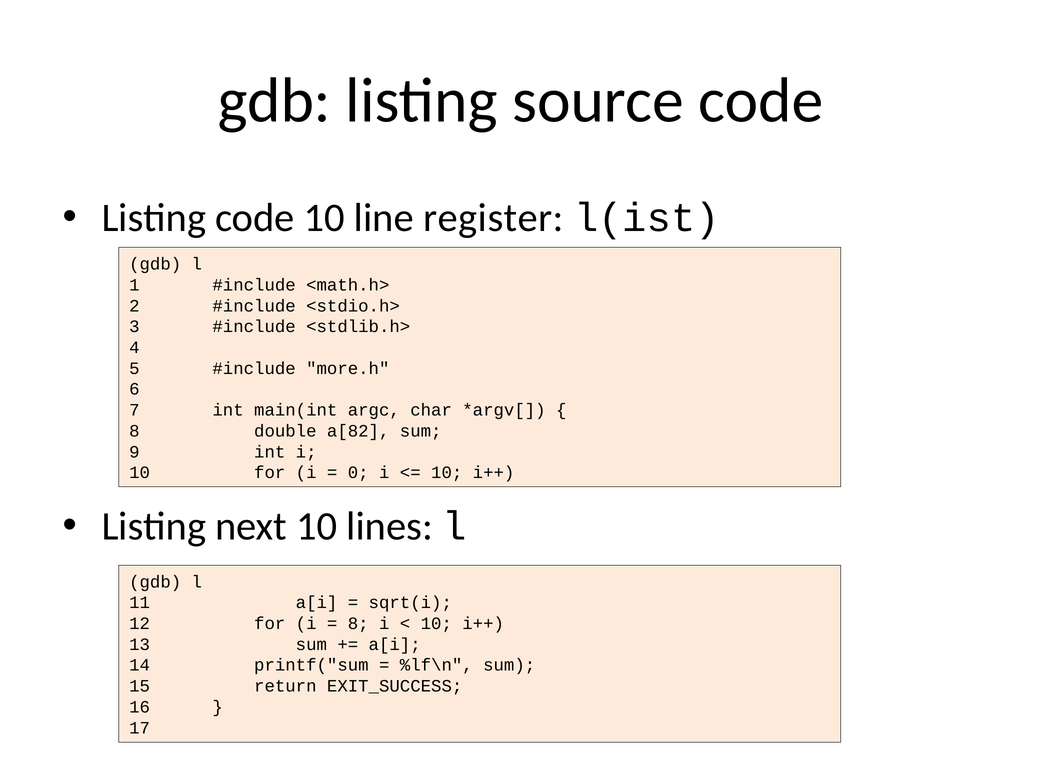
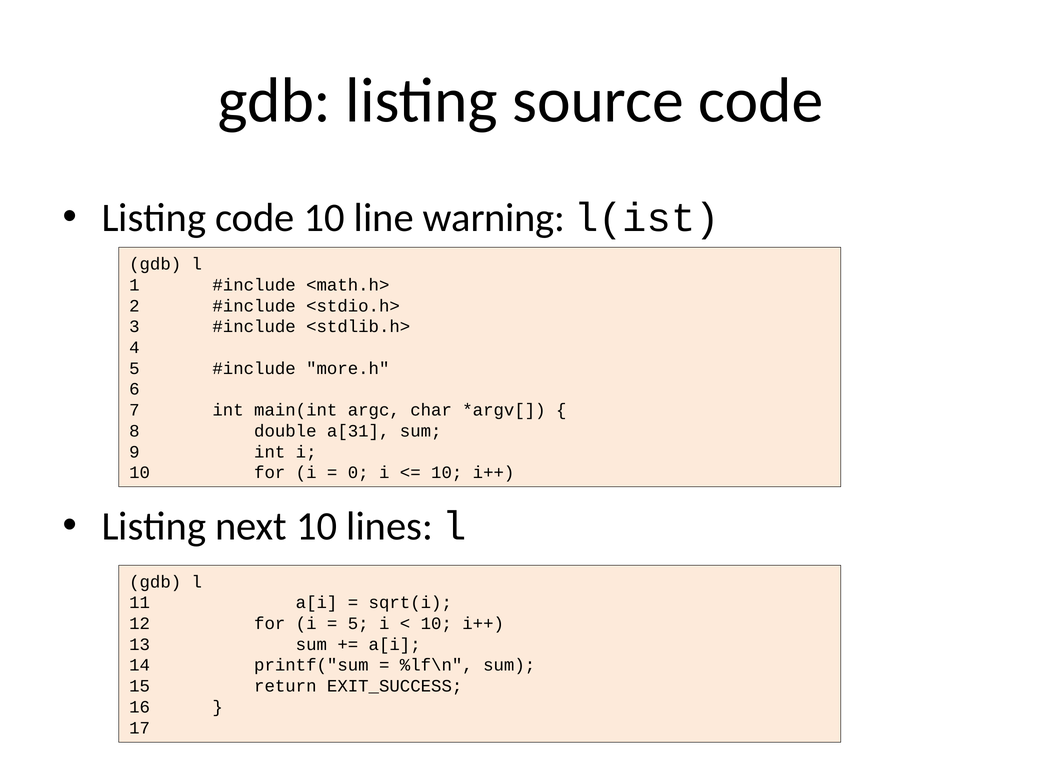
register: register -> warning (494, 218)
a[82: a[82 -> a[31 (358, 431)
8: 8 -> 5 (358, 623)
